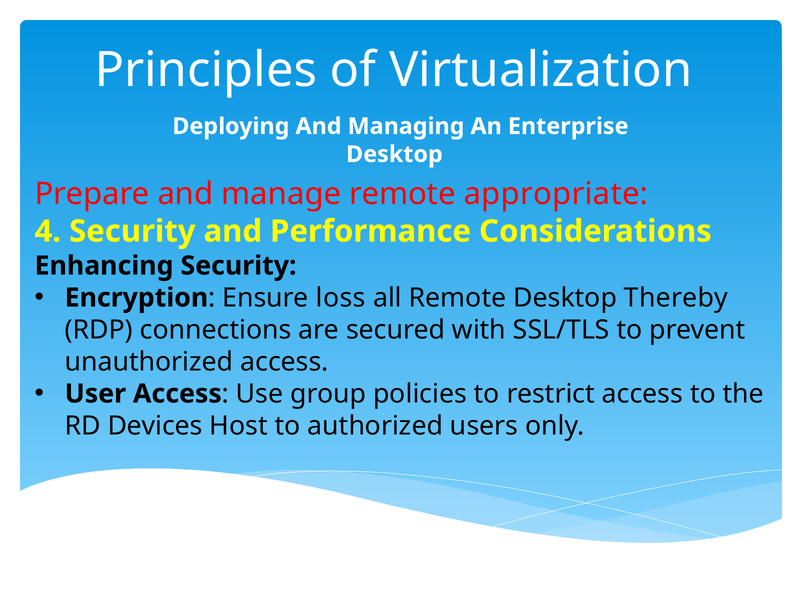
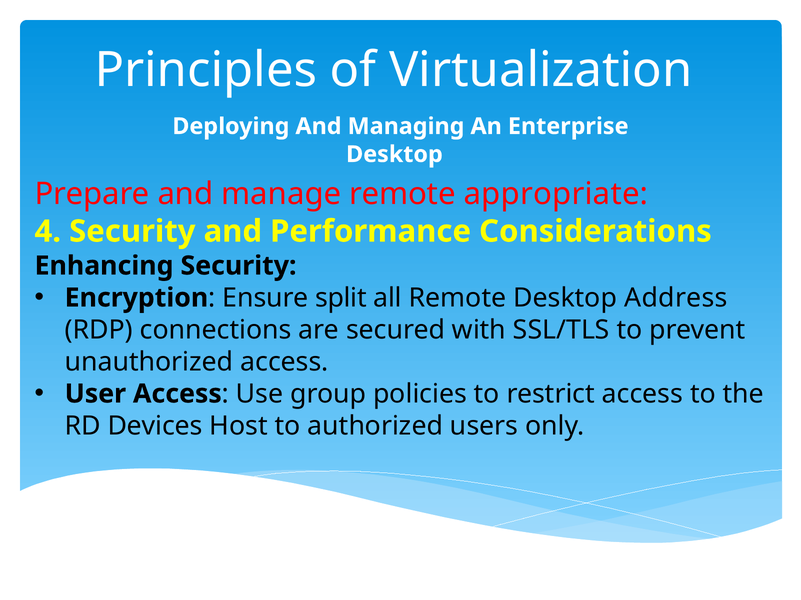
loss: loss -> split (341, 298)
Thereby: Thereby -> Address (676, 298)
